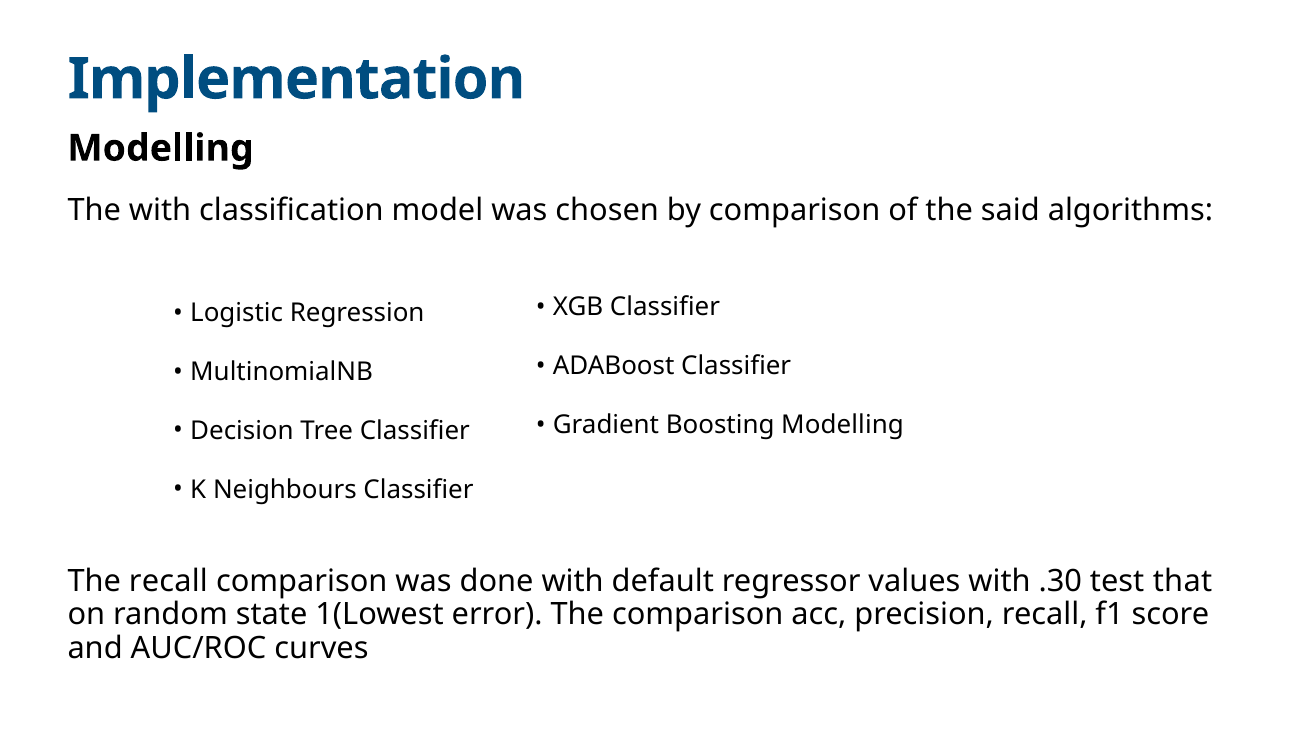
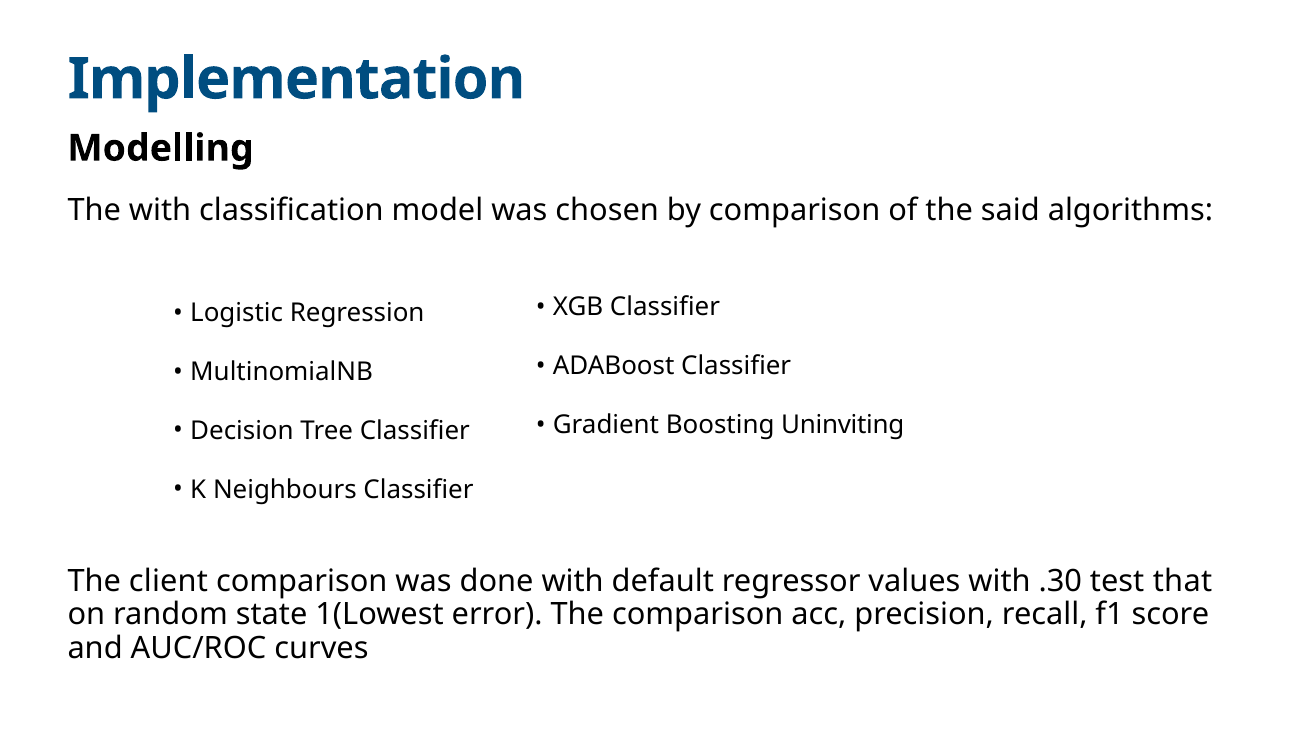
Boosting Modelling: Modelling -> Uninviting (843, 425)
The recall: recall -> client (168, 581)
